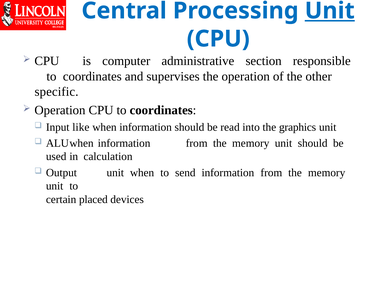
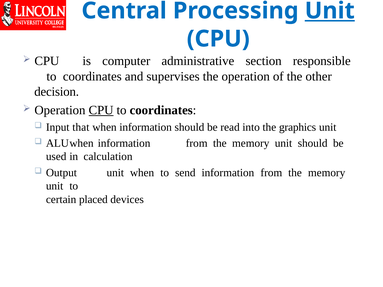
specific: specific -> decision (57, 92)
CPU underline: none -> present (101, 110)
like: like -> that (81, 127)
